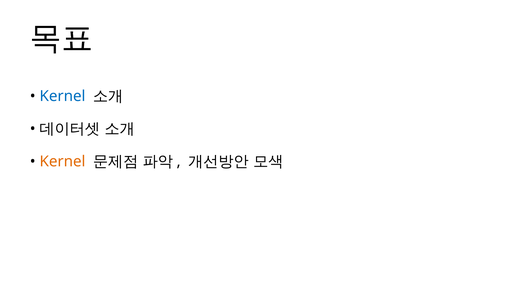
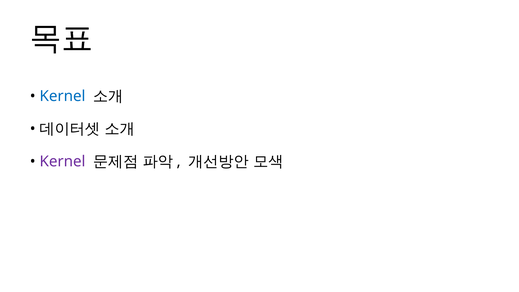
Kernel colour: orange -> purple (63, 162)
